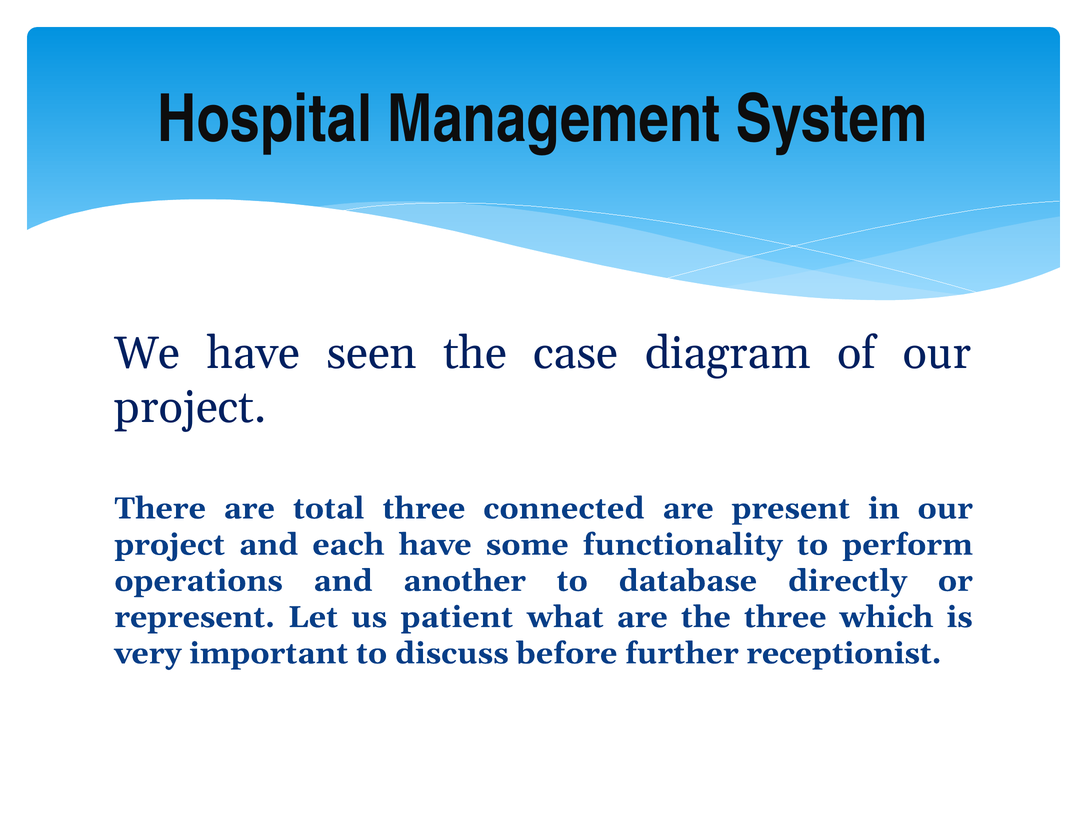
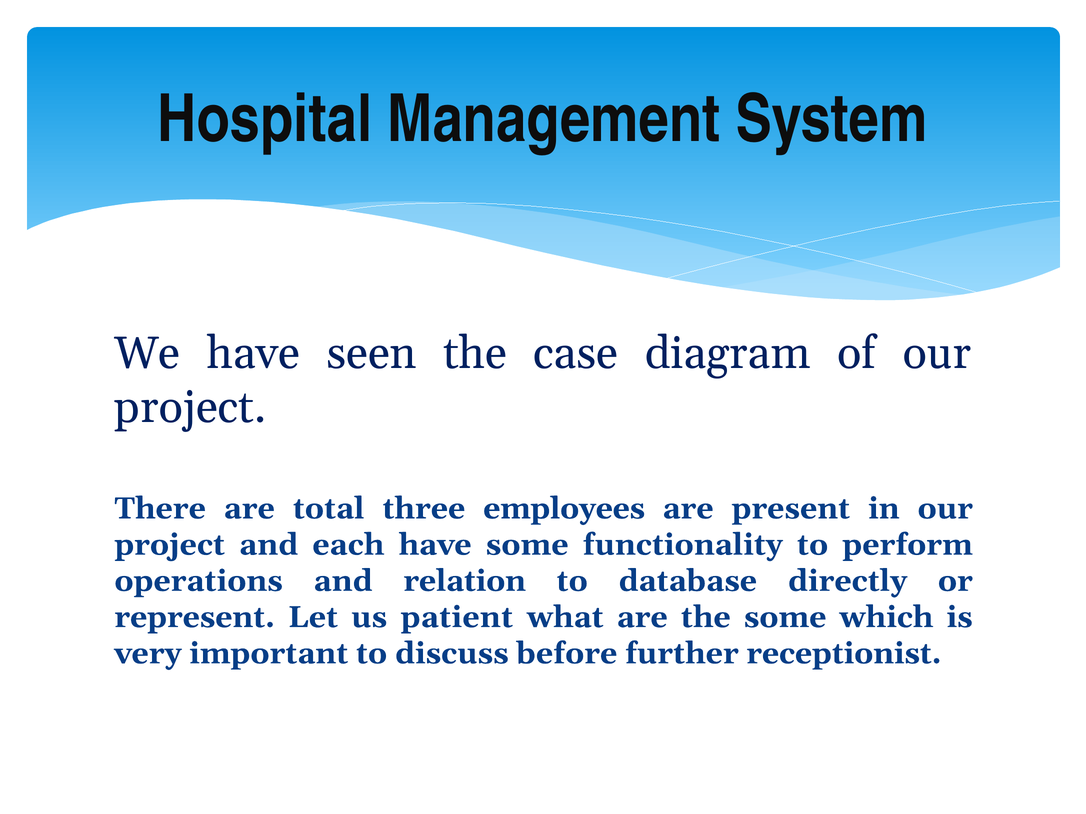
connected: connected -> employees (564, 509)
another: another -> relation (465, 581)
the three: three -> some (785, 618)
